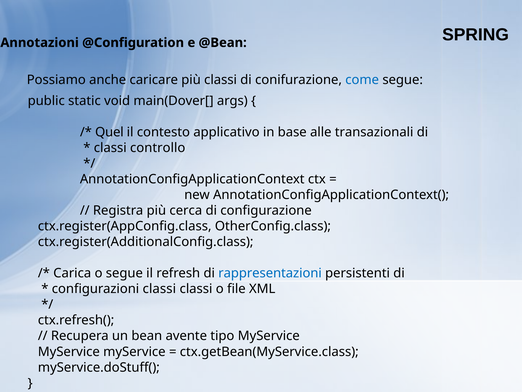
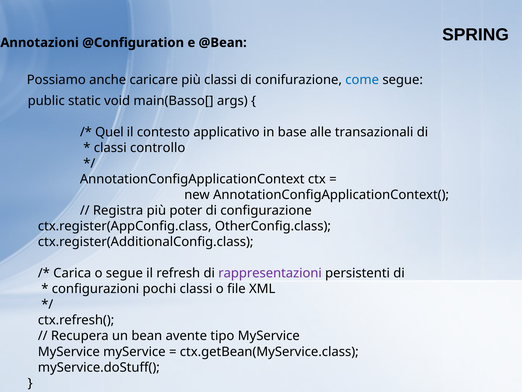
main(Dover[: main(Dover[ -> main(Basso[ (173, 101)
cerca: cerca -> poter (186, 210)
rappresentazioni colour: blue -> purple (270, 273)
configurazioni classi: classi -> pochi (159, 289)
